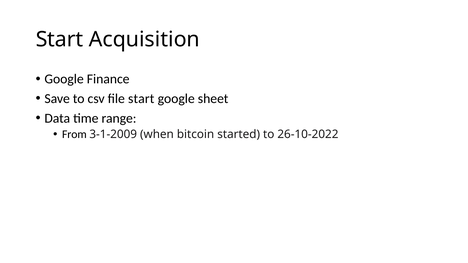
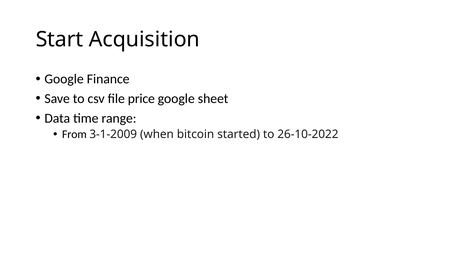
file start: start -> price (141, 99)
